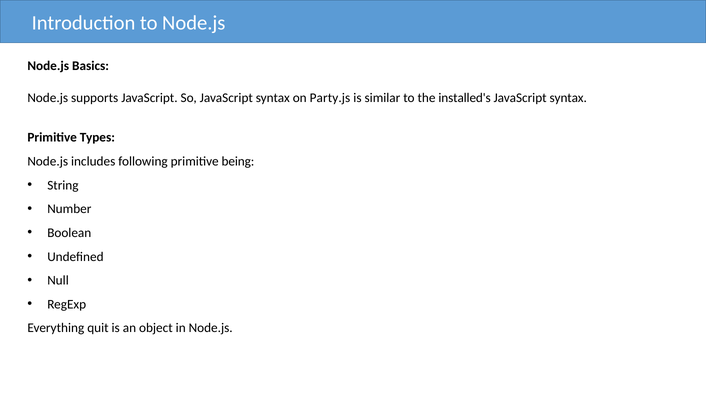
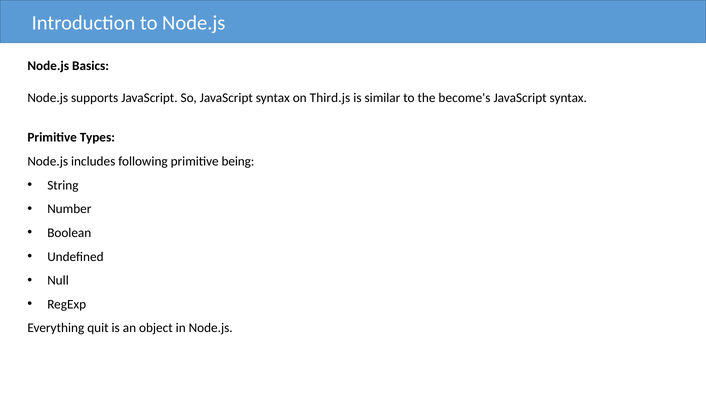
Party.js: Party.js -> Third.js (330, 98)
installed's: installed's -> become's (464, 98)
